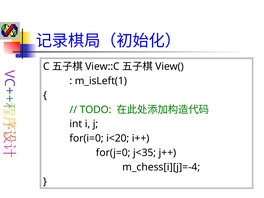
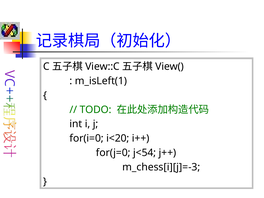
j<35: j<35 -> j<54 (145, 153)
m_chess[i][j]=-4: m_chess[i][j]=-4 -> m_chess[i][j]=-3 (161, 167)
